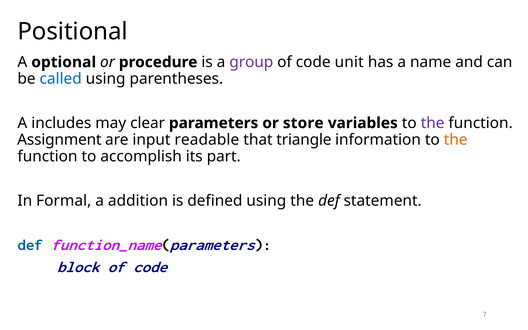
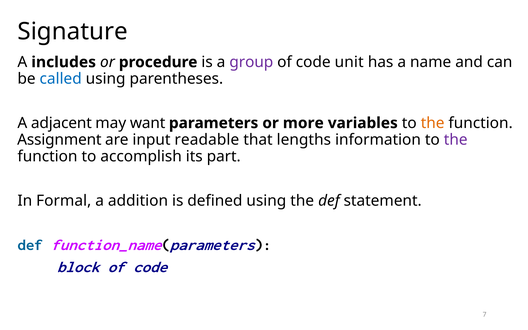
Positional: Positional -> Signature (73, 31)
optional: optional -> includes (64, 62)
includes: includes -> adjacent (61, 123)
clear: clear -> want (148, 123)
store: store -> more (303, 123)
the colour: purple -> orange (433, 123)
triangle: triangle -> lengths (304, 140)
the colour: orange -> purple (456, 140)
